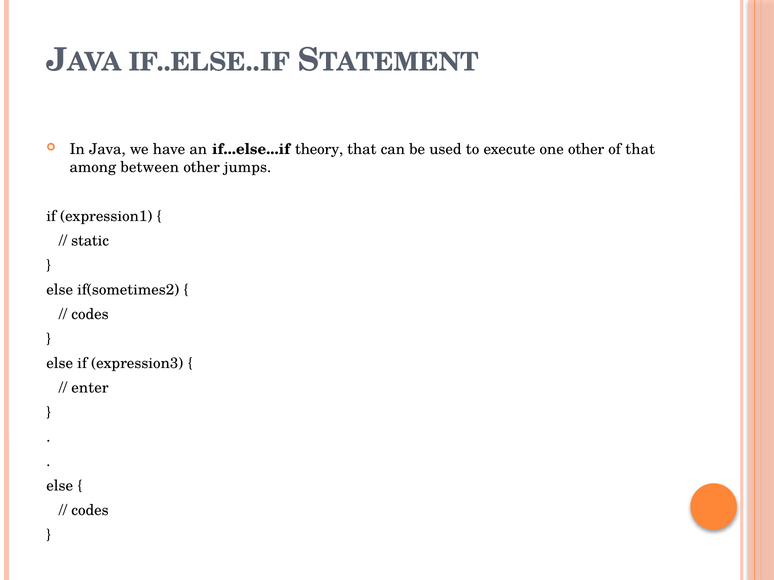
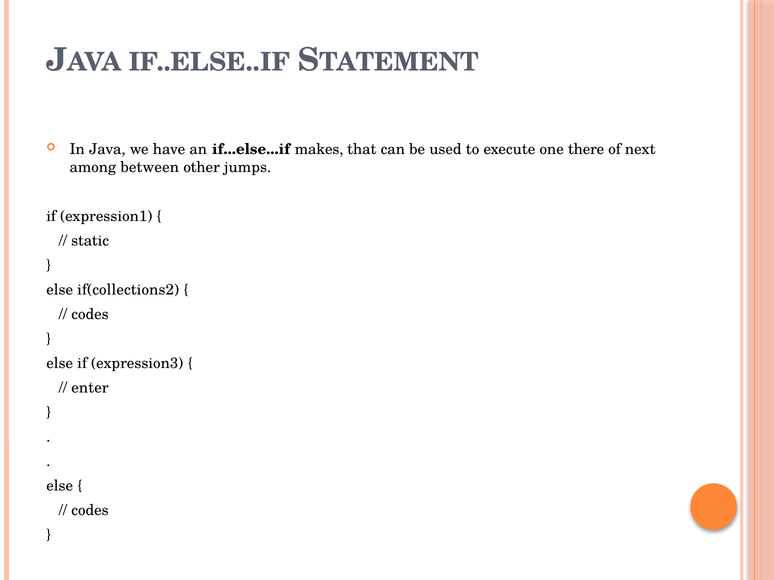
theory: theory -> makes (319, 149)
one other: other -> there (586, 149)
of that: that -> next (640, 149)
if(sometimes2: if(sometimes2 -> if(collections2 (128, 290)
